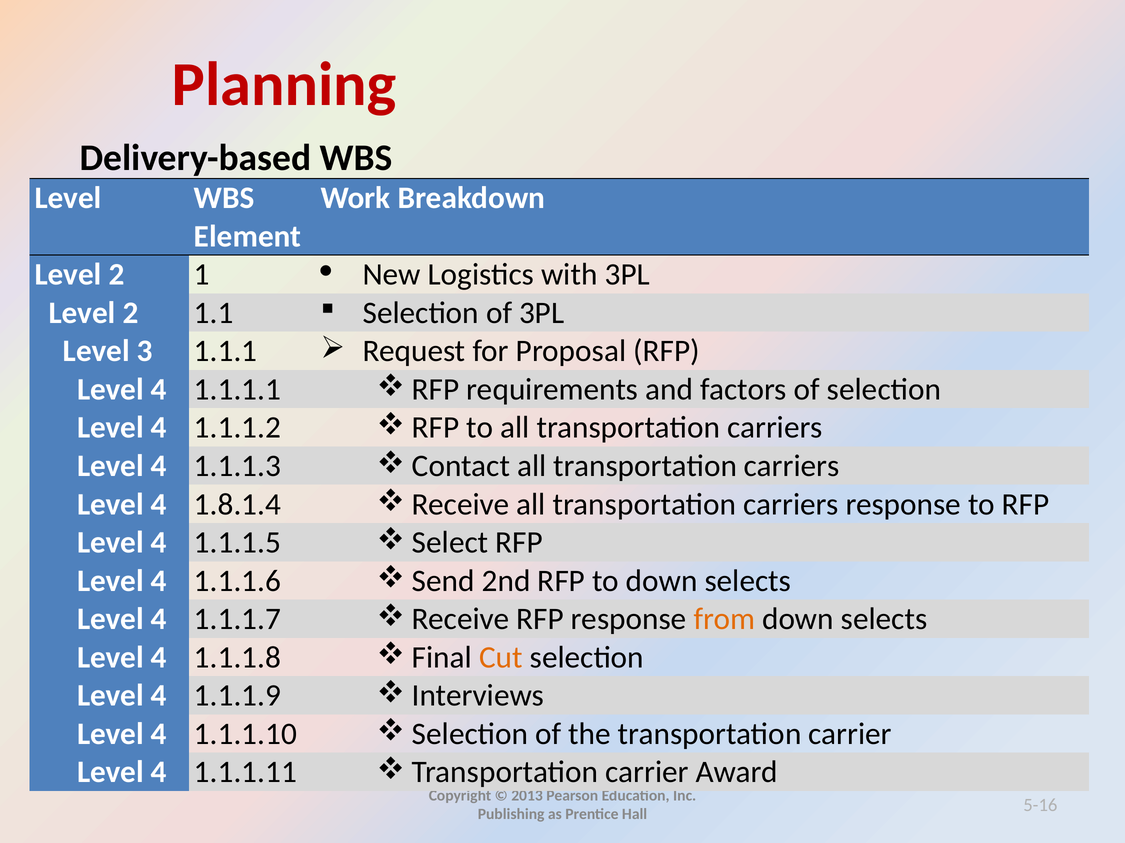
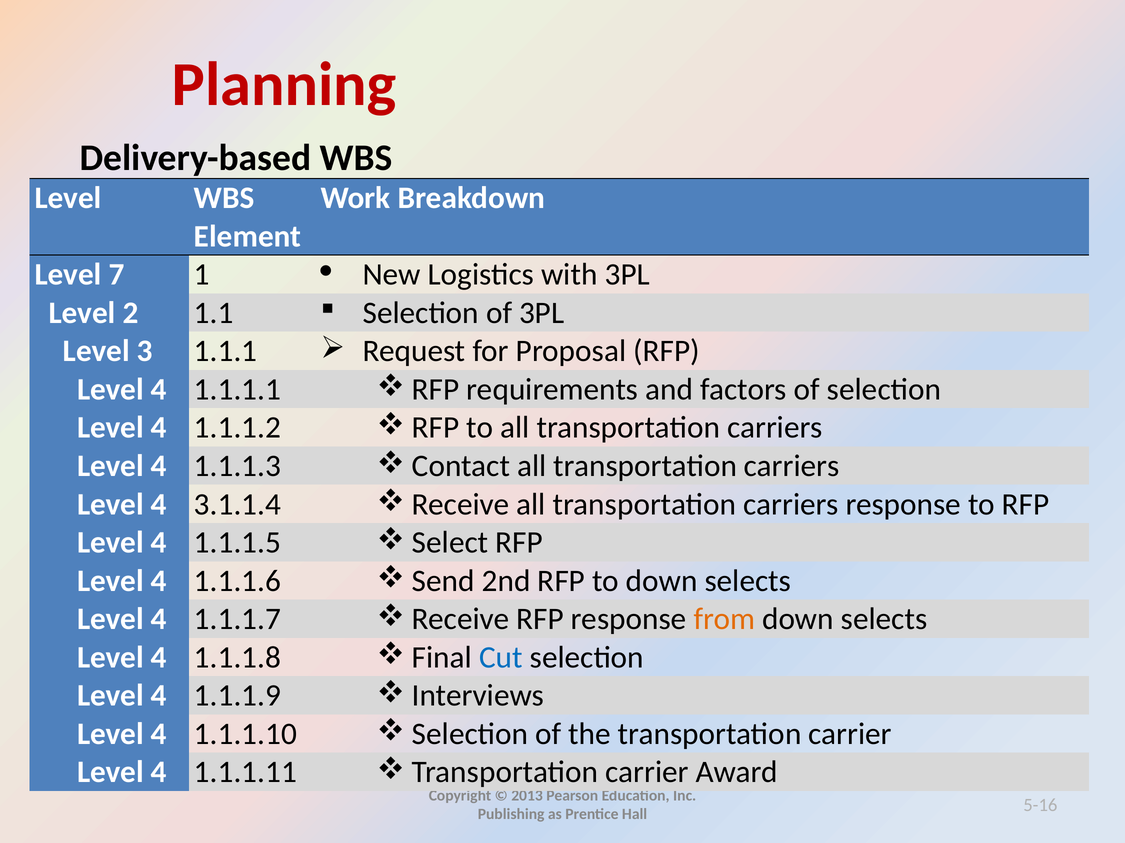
2: 2 -> 7 (116, 275)
1.8.1.4: 1.8.1.4 -> 3.1.1.4 (238, 505)
Cut colour: orange -> blue (501, 658)
